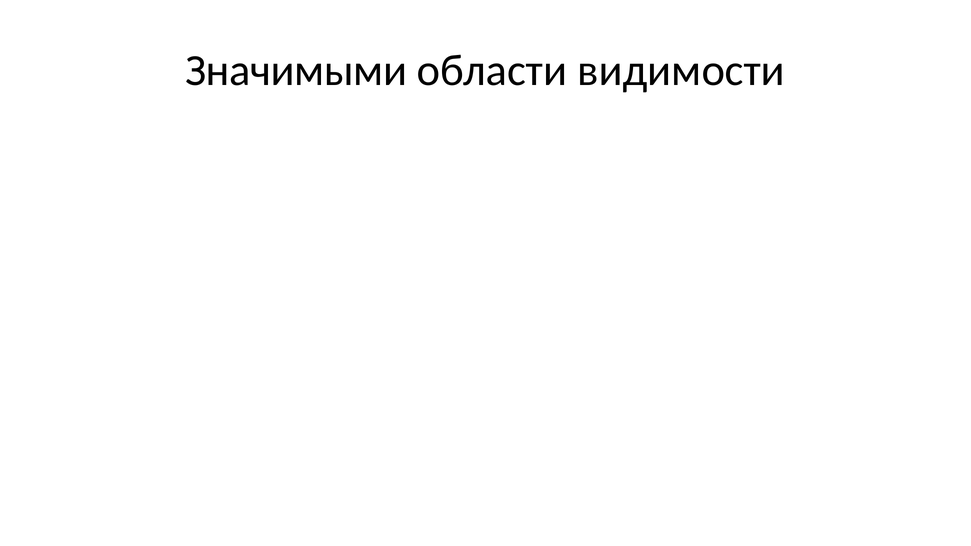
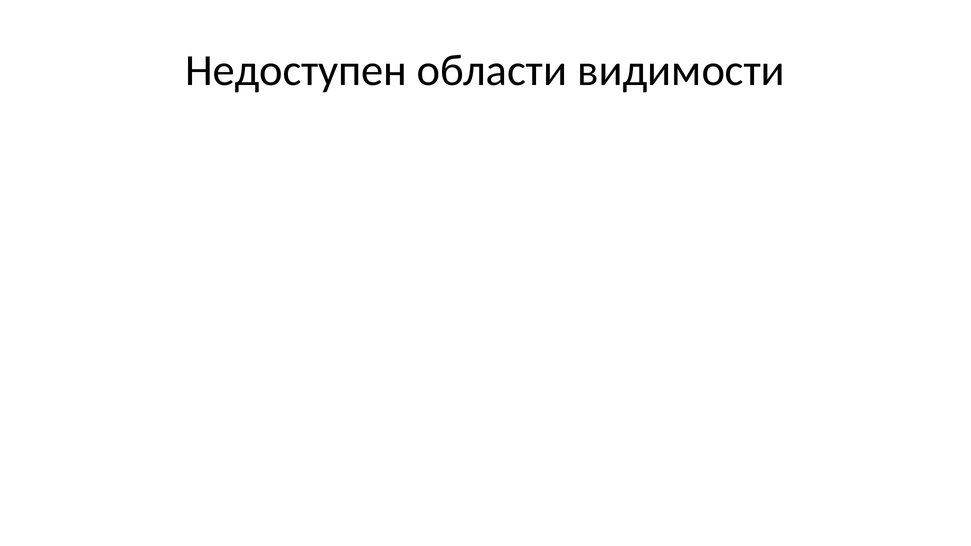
Значимыми: Значимыми -> Недоступен (296, 70)
